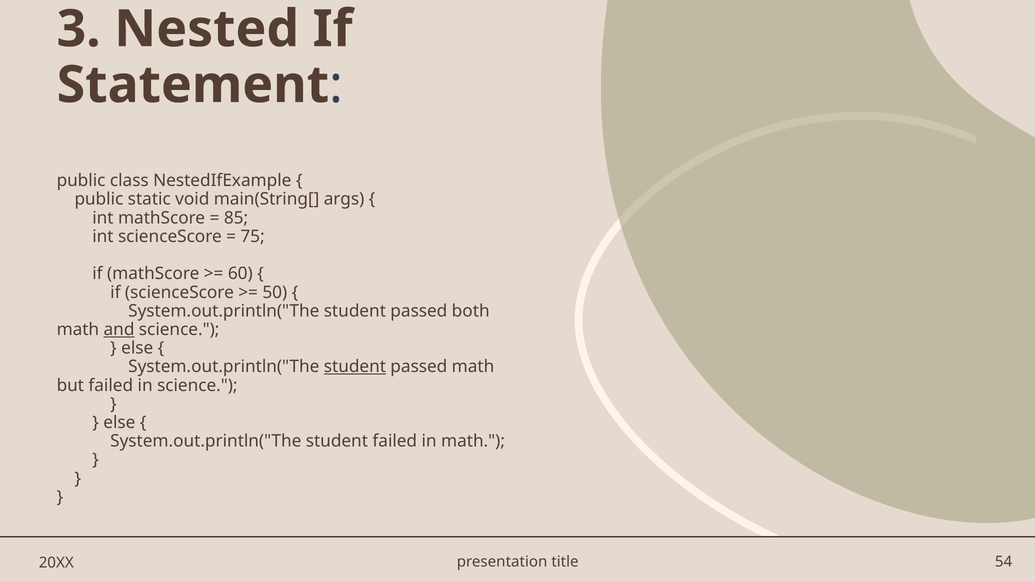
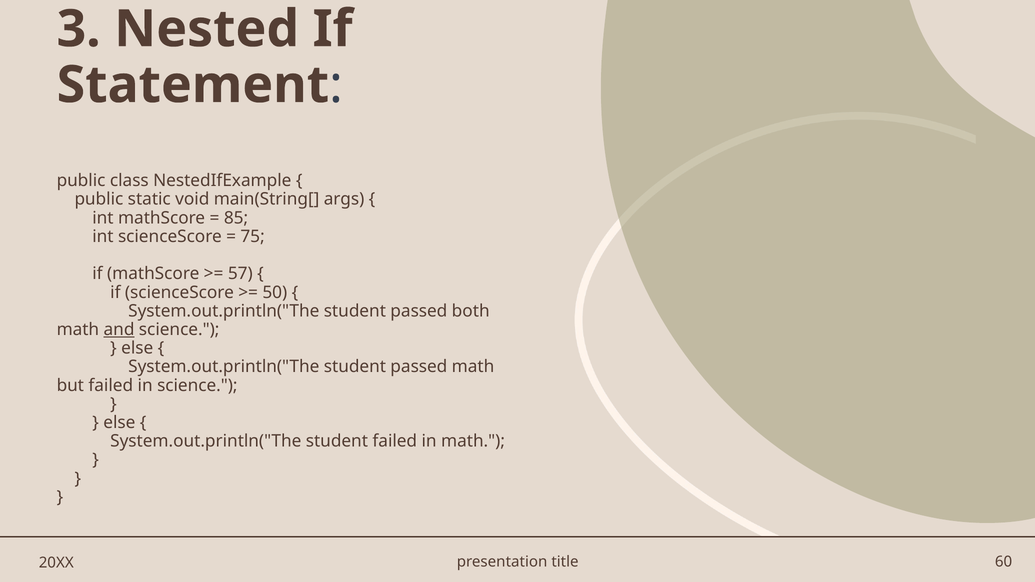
60: 60 -> 57 (240, 274)
student underline: present -> none (355, 367)
54: 54 -> 60 (1004, 562)
